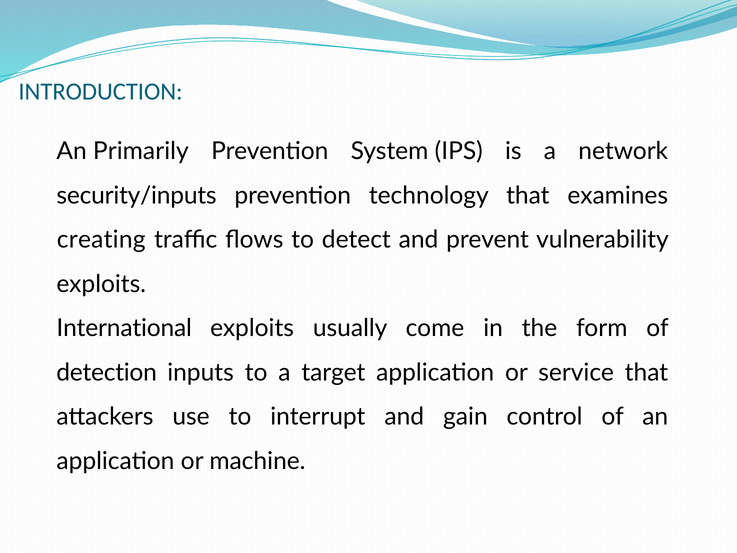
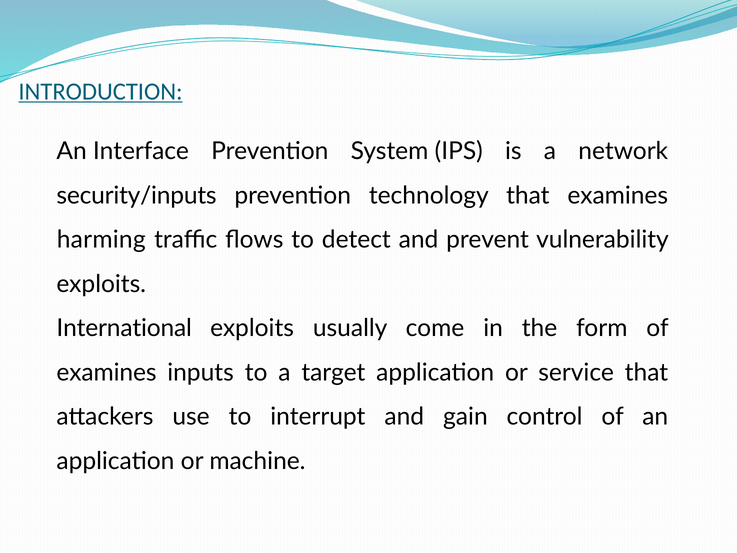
INTRODUCTION underline: none -> present (101, 91)
Primarily: Primarily -> Interface (141, 151)
creating: creating -> harming (101, 240)
detection: detection -> examines (106, 372)
